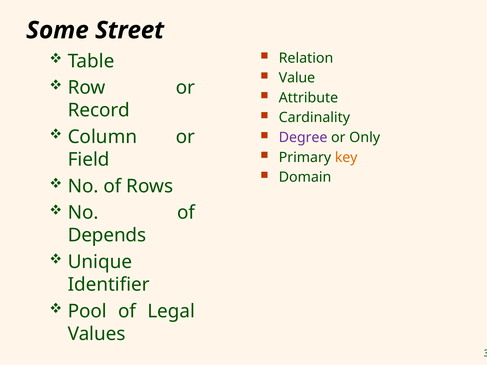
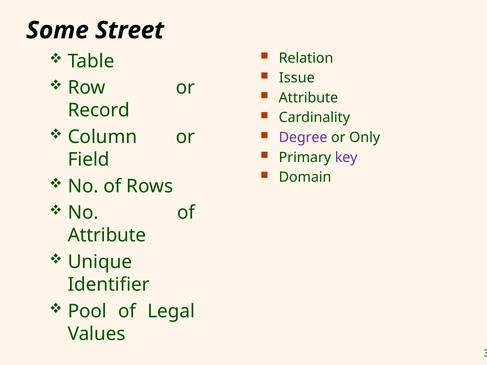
Value: Value -> Issue (297, 78)
key colour: orange -> purple (346, 157)
Depends: Depends -> Attribute (107, 236)
